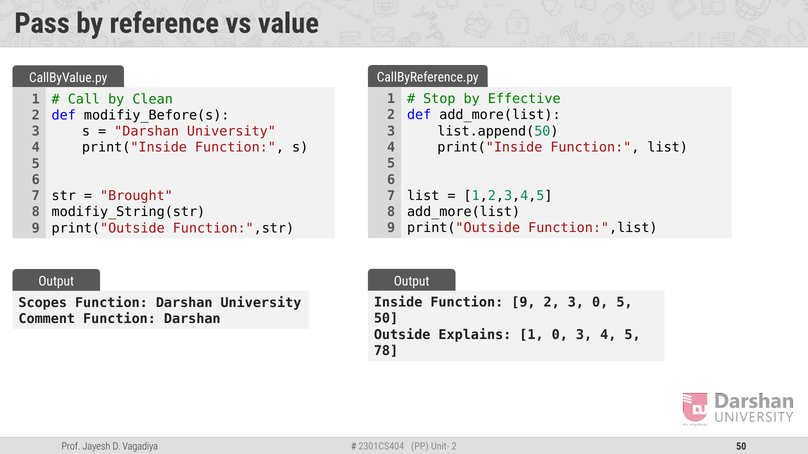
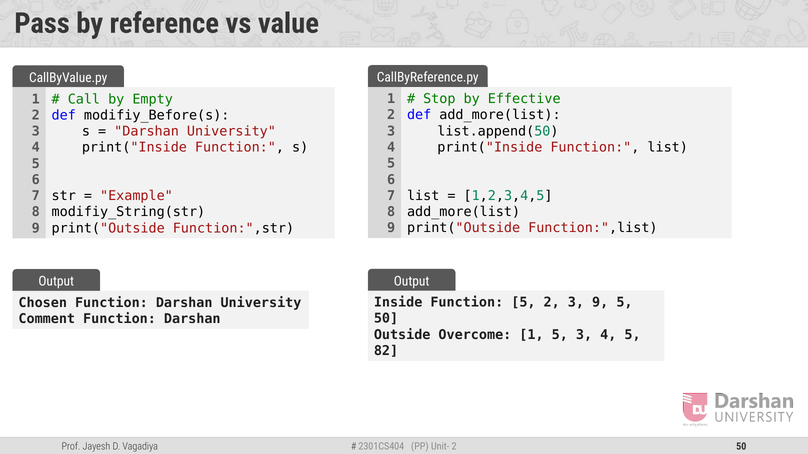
Clean: Clean -> Empty (153, 99)
Brought: Brought -> Example (136, 196)
Function 9: 9 -> 5 (523, 303)
3 0: 0 -> 9 (600, 303)
Scopes: Scopes -> Chosen (43, 303)
Explains: Explains -> Overcome (475, 335)
1 0: 0 -> 5 (560, 335)
78: 78 -> 82 (386, 351)
